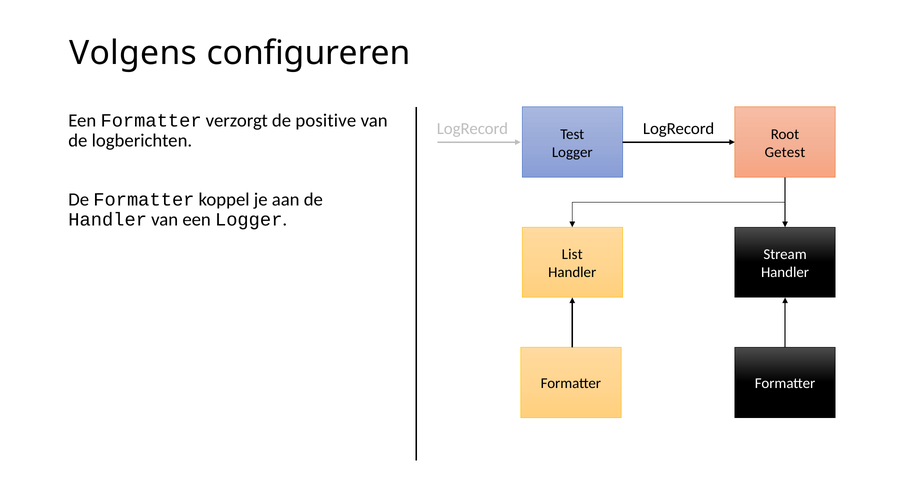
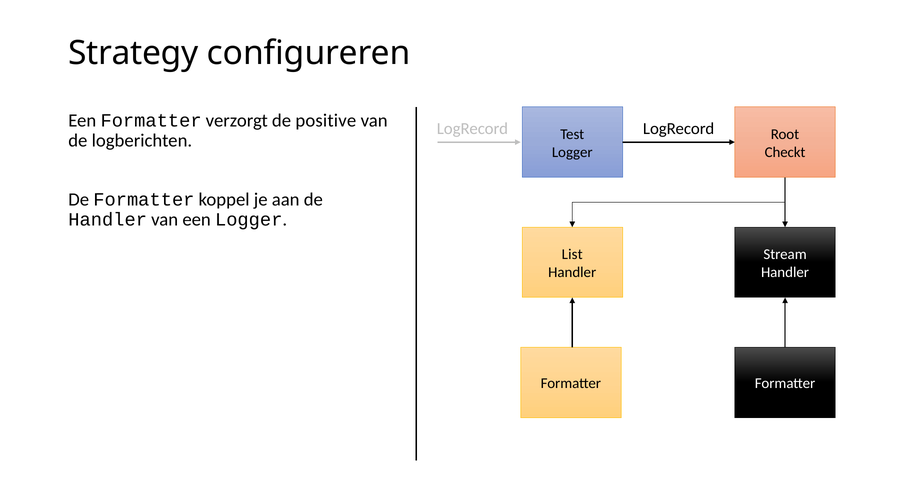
Volgens: Volgens -> Strategy (133, 53)
Getest: Getest -> Checkt (785, 152)
